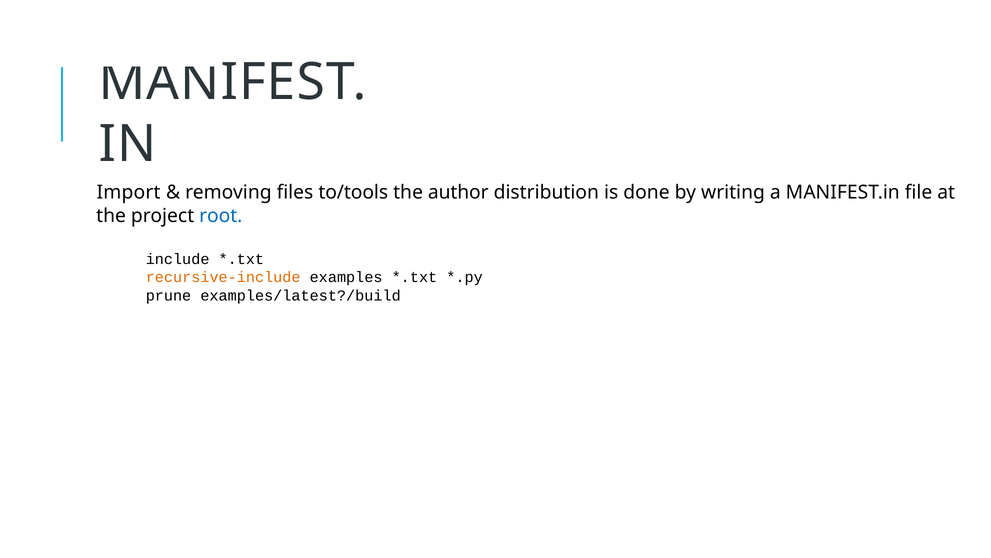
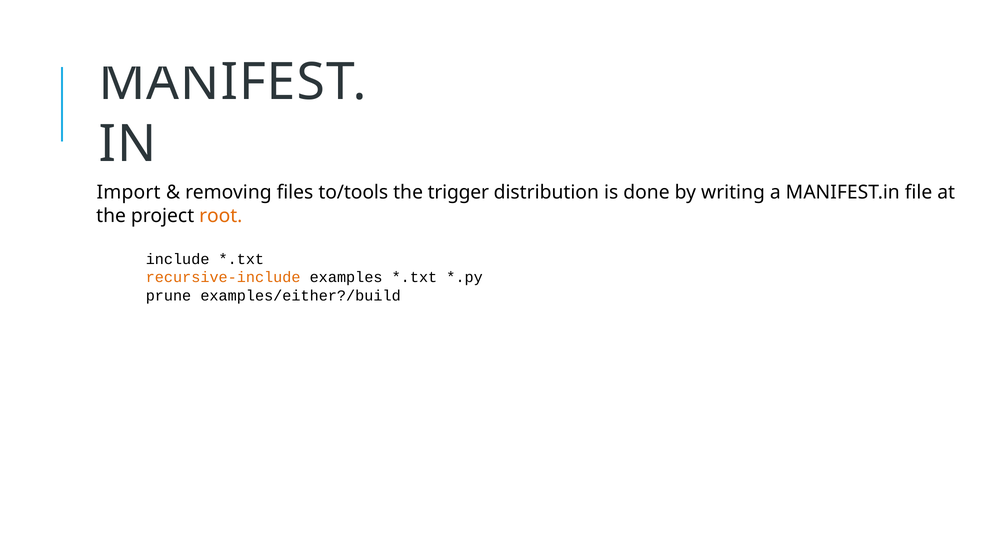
author: author -> trigger (458, 192)
root colour: blue -> orange (221, 215)
examples/latest?/build: examples/latest?/build -> examples/either?/build (301, 295)
